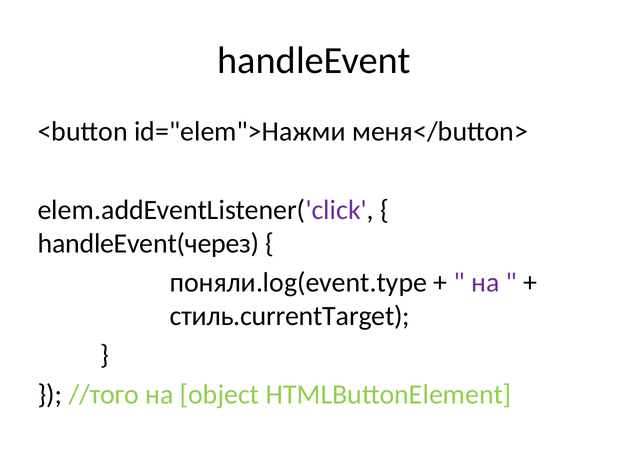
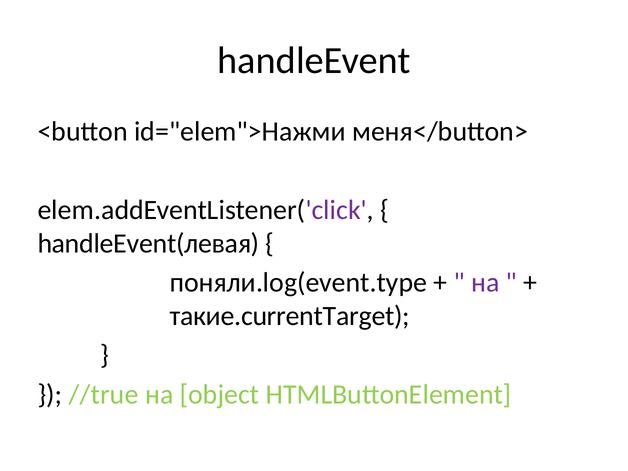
handleEvent(через: handleEvent(через -> handleEvent(левая (148, 244)
стиль.currentTarget: стиль.currentTarget -> такие.currentTarget (290, 316)
//того: //того -> //true (104, 394)
